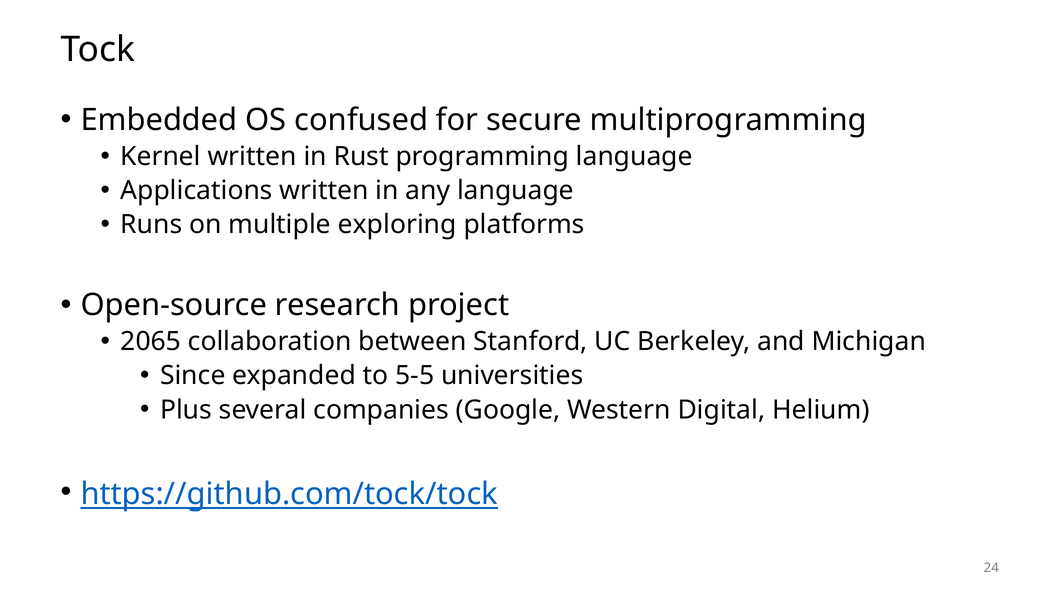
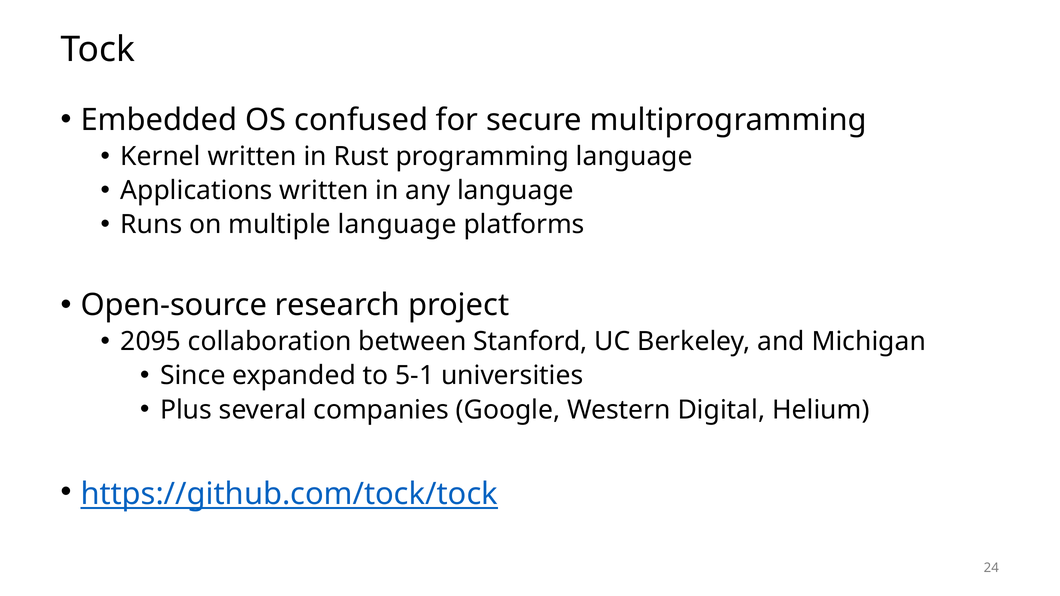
multiple exploring: exploring -> language (397, 225)
2065: 2065 -> 2095 (151, 342)
5-5: 5-5 -> 5-1 (415, 376)
